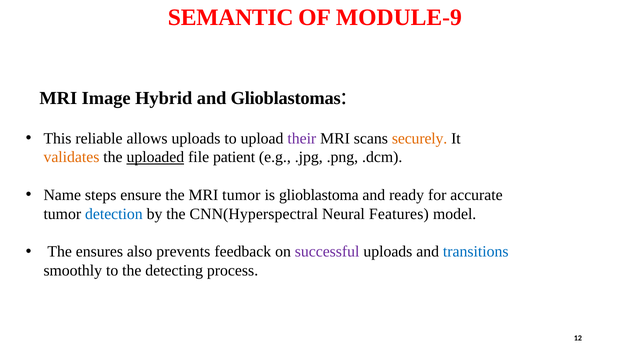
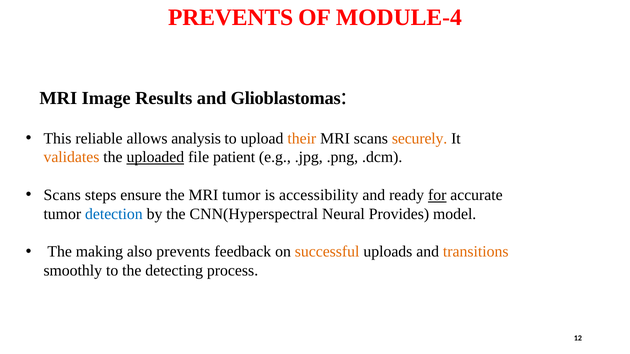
SEMANTIC: SEMANTIC -> PREVENTS (231, 17)
MODULE-9: MODULE-9 -> MODULE-4 (399, 17)
Hybrid: Hybrid -> Results (164, 98)
allows uploads: uploads -> analysis (196, 139)
their colour: purple -> orange (302, 139)
Name: Name -> Scans (62, 195)
glioblastoma: glioblastoma -> accessibility (319, 195)
for underline: none -> present (437, 195)
Features: Features -> Provides (399, 214)
ensures: ensures -> making (99, 252)
successful colour: purple -> orange (327, 252)
transitions colour: blue -> orange (476, 252)
